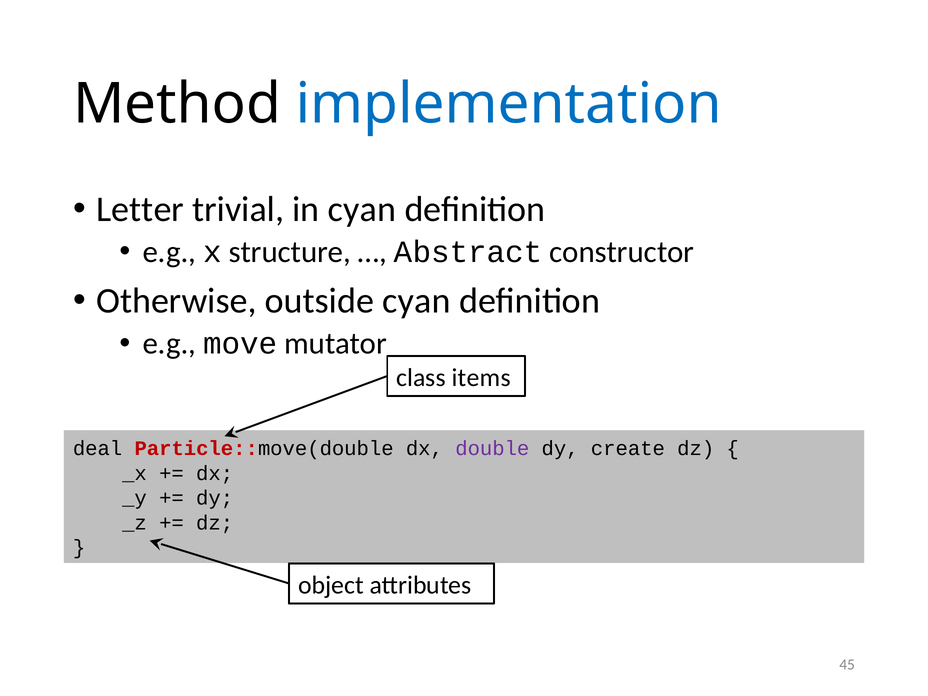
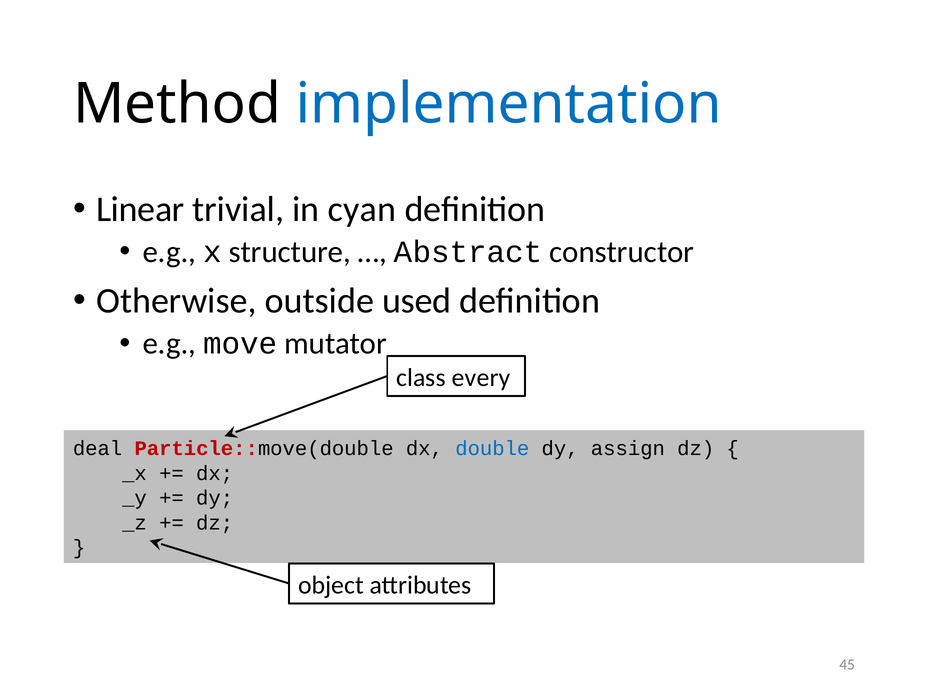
Letter: Letter -> Linear (140, 209)
outside cyan: cyan -> used (417, 301)
items: items -> every (481, 378)
double colour: purple -> blue (492, 449)
create: create -> assign (628, 449)
